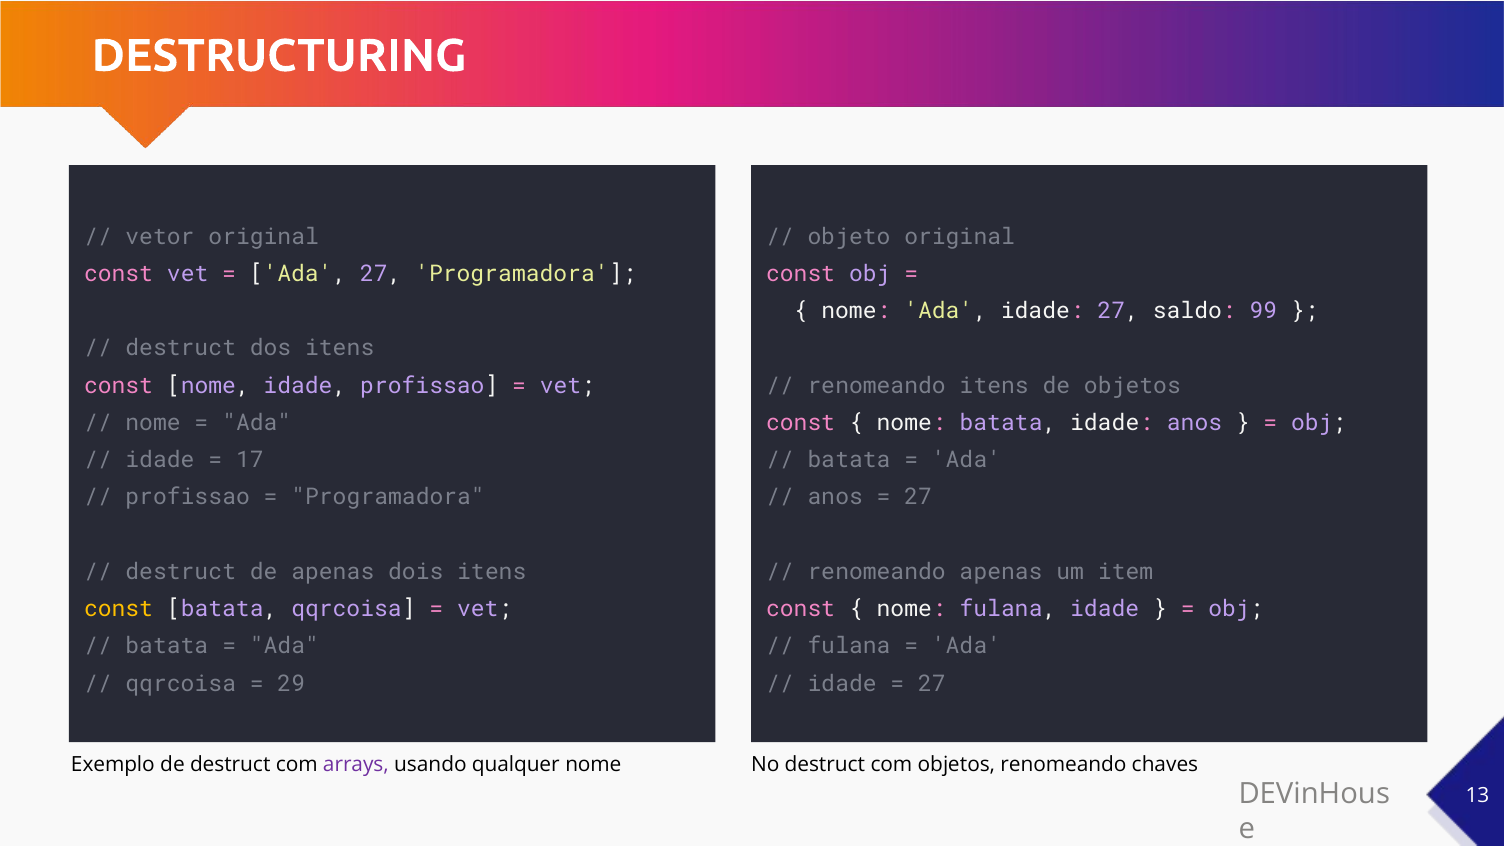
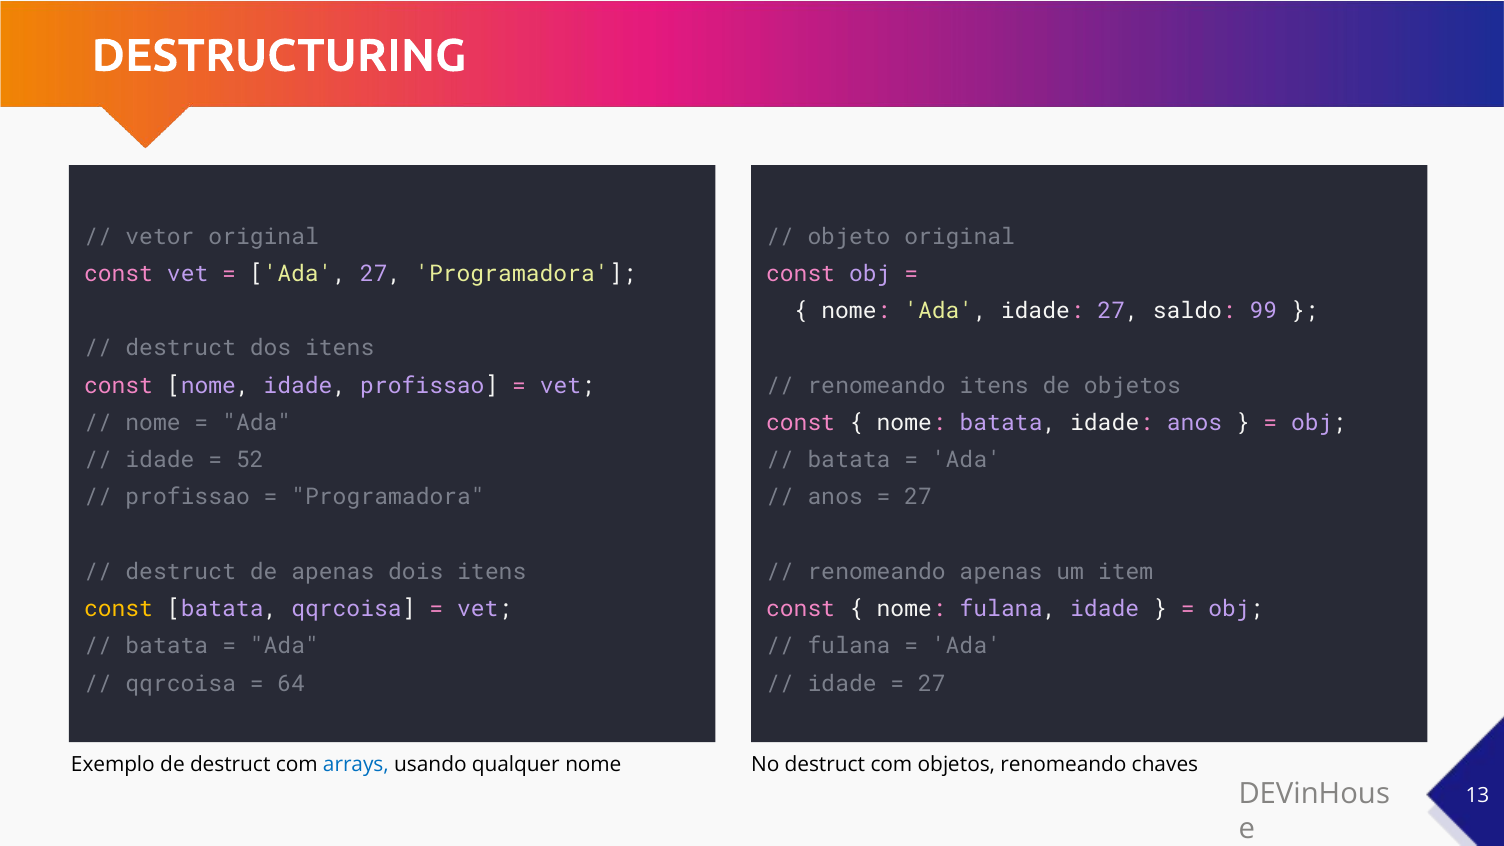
17: 17 -> 52 (250, 460)
29: 29 -> 64 (291, 684)
arrays colour: purple -> blue (356, 764)
